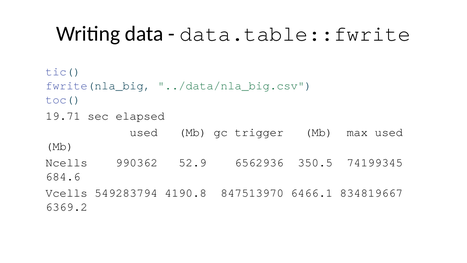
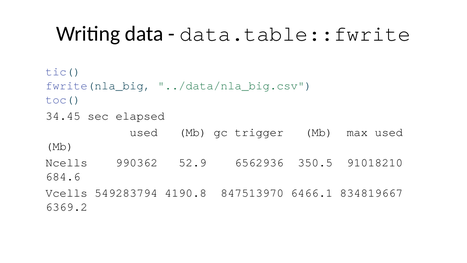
19.71: 19.71 -> 34.45 (63, 116)
74199345: 74199345 -> 91018210 (375, 163)
